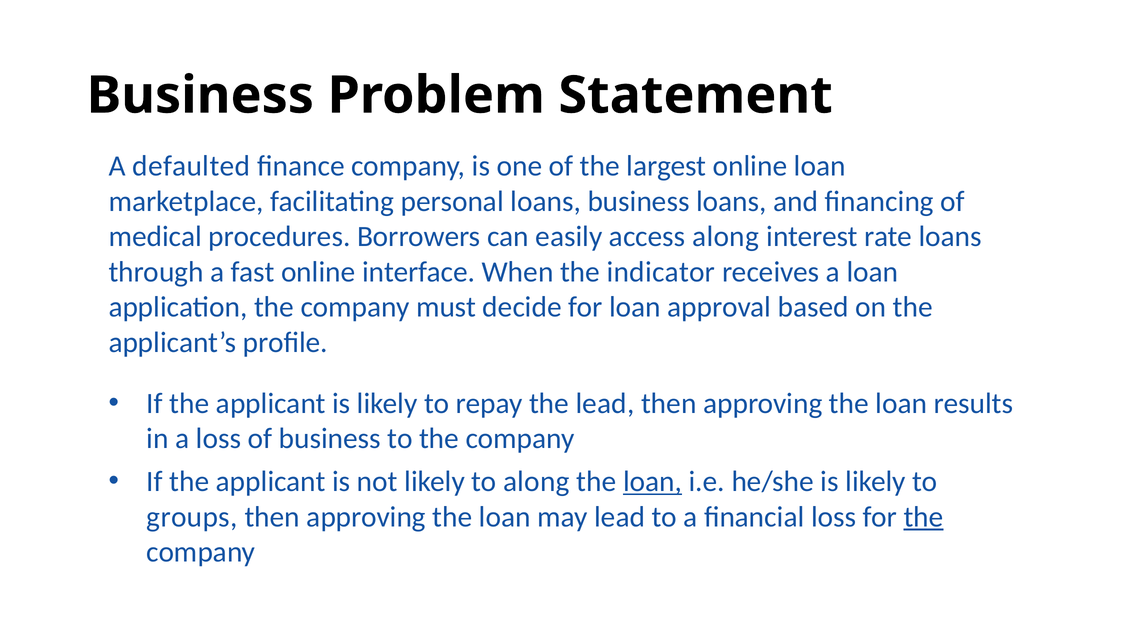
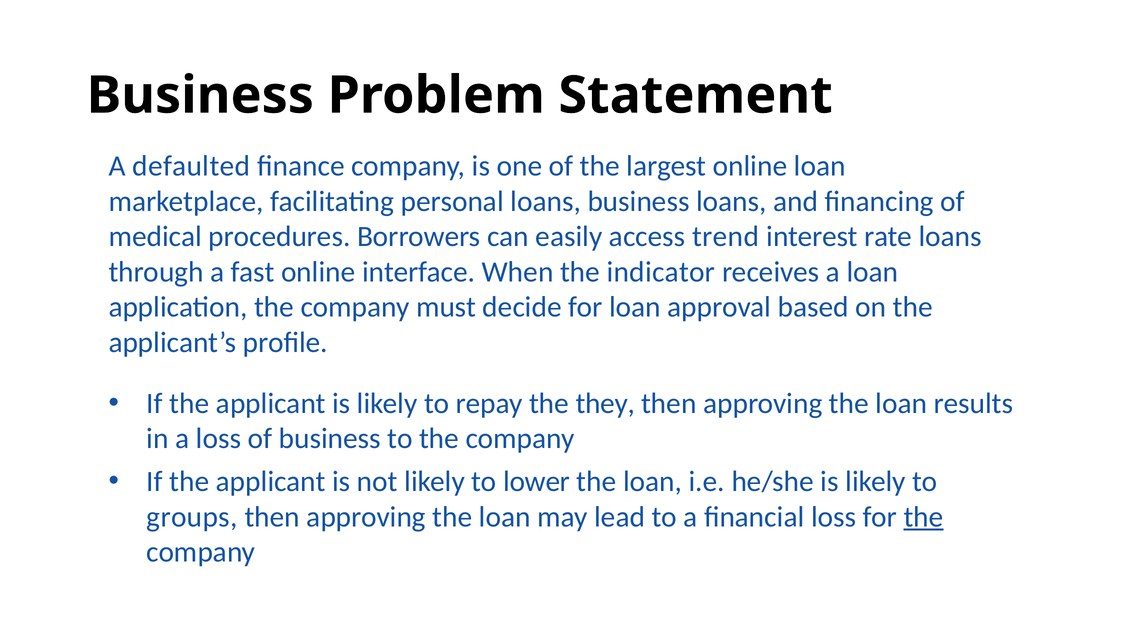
access along: along -> trend (726, 237)
the lead: lead -> they (605, 403)
to along: along -> lower (537, 482)
loan underline: present -> none (653, 482)
